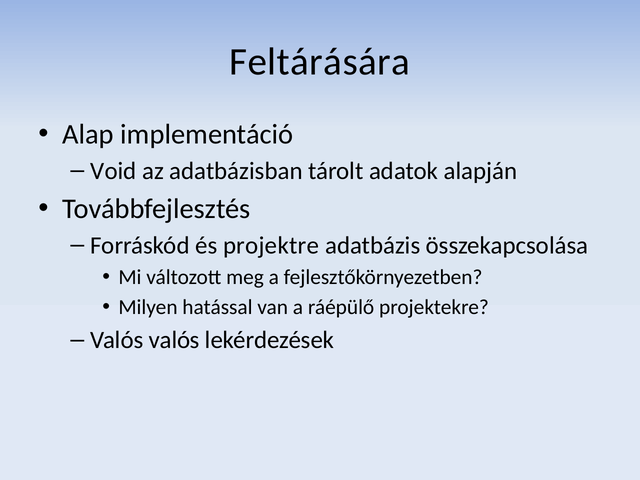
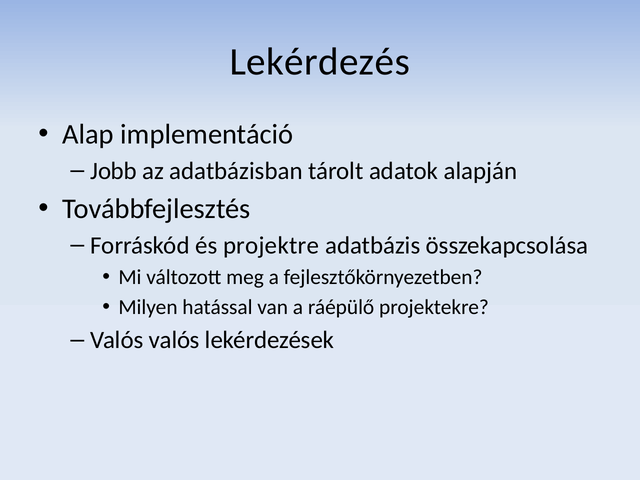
Feltárására: Feltárására -> Lekérdezés (320, 62)
Void: Void -> Jobb (114, 171)
